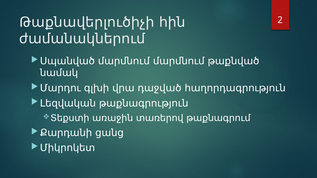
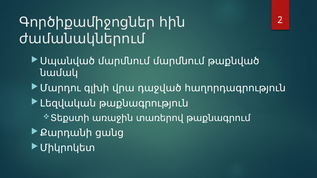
Թաքնավերլուծիչի: Թաքնավերլուծիչի -> Գործիքամիջոցներ (87, 22)
